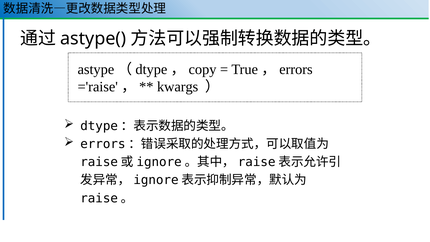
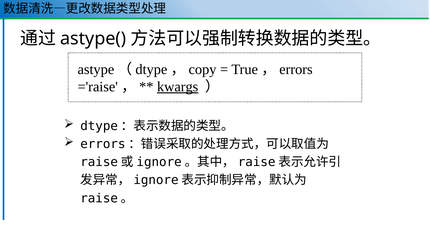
kwargs underline: none -> present (178, 87)
